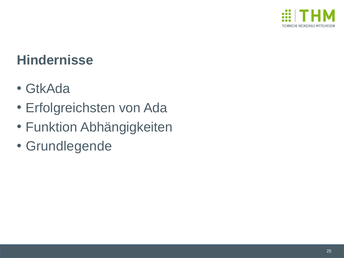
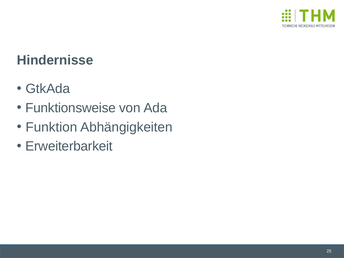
Erfolgreichsten: Erfolgreichsten -> Funktionsweise (71, 108)
Grundlegende: Grundlegende -> Erweiterbarkeit (69, 146)
